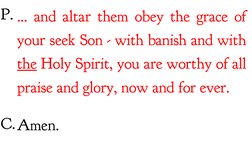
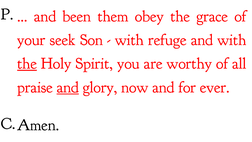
altar: altar -> been (77, 16)
banish: banish -> refuge (167, 40)
and underline: none -> present (68, 87)
